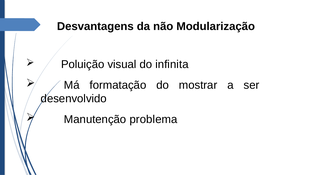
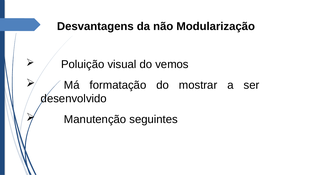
infinita: infinita -> vemos (172, 64)
problema: problema -> seguintes (154, 119)
